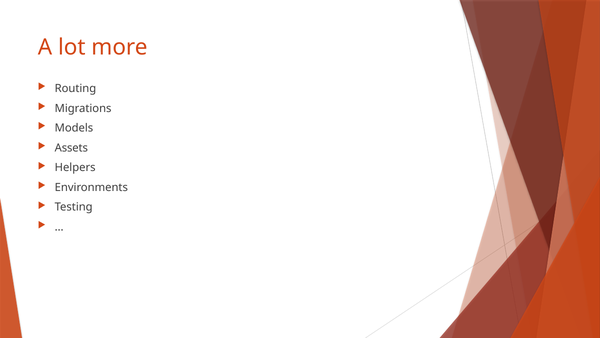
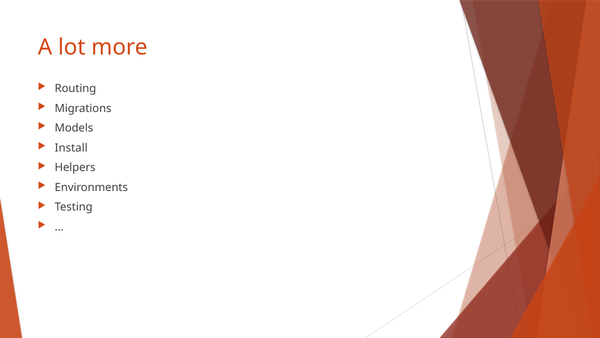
Assets: Assets -> Install (71, 148)
